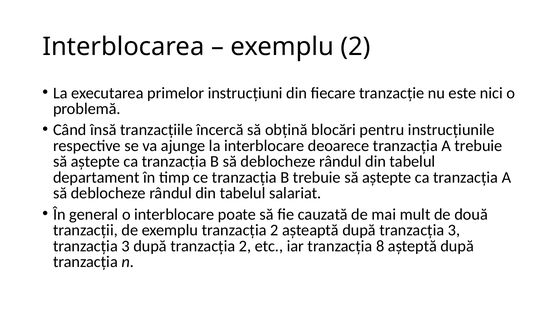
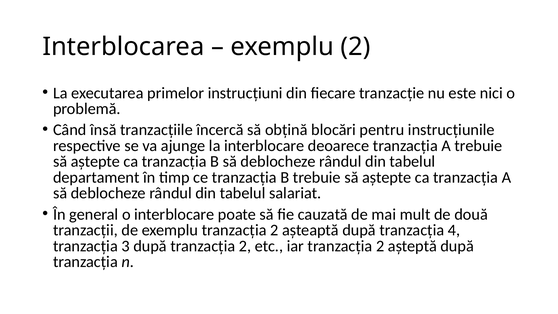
după tranzacţia 3: 3 -> 4 (454, 230)
iar tranzacţia 8: 8 -> 2 (380, 246)
